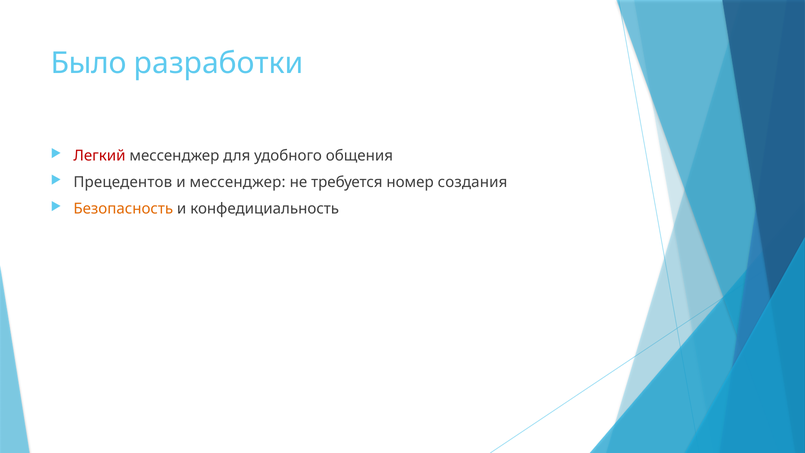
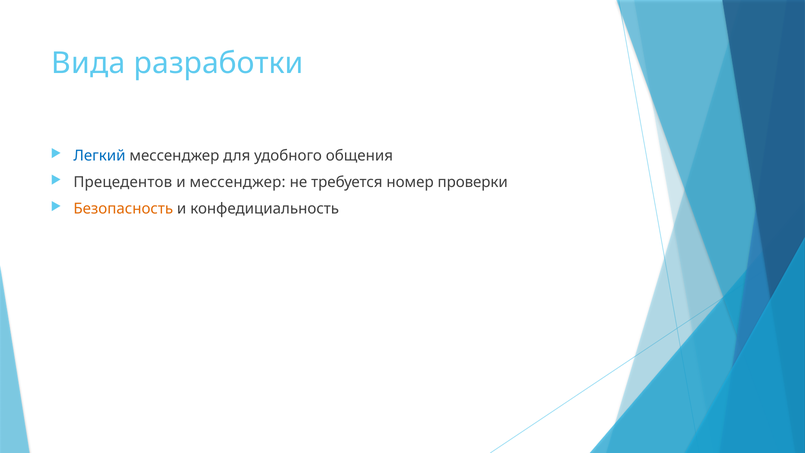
Было: Было -> Вида (88, 63)
Легкий colour: red -> blue (99, 156)
создания: создания -> проверки (473, 182)
